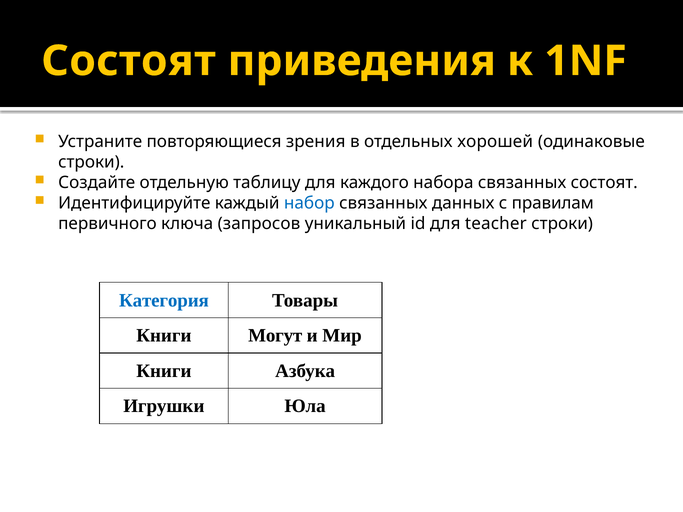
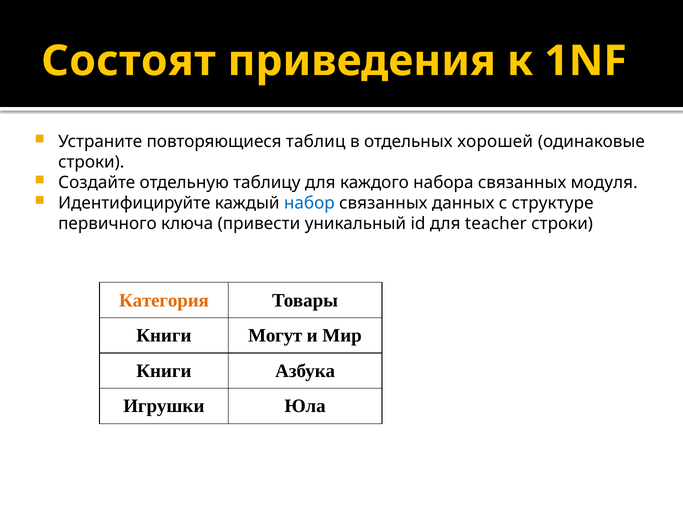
зрения: зрения -> таблиц (316, 142)
связанных состоят: состоят -> модуля (604, 183)
правилам: правилам -> структуре (553, 203)
запросов: запросов -> привести (259, 224)
Категория colour: blue -> orange (164, 300)
